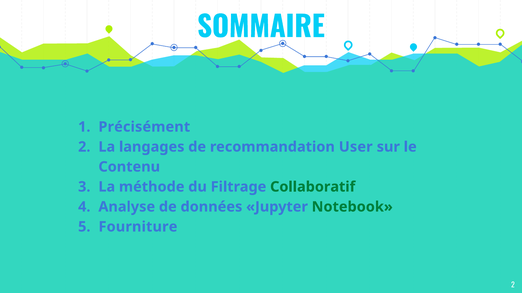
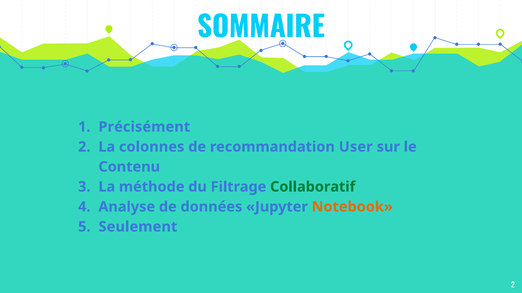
langages: langages -> colonnes (152, 147)
Notebook colour: green -> orange (352, 207)
Fourniture: Fourniture -> Seulement (138, 227)
